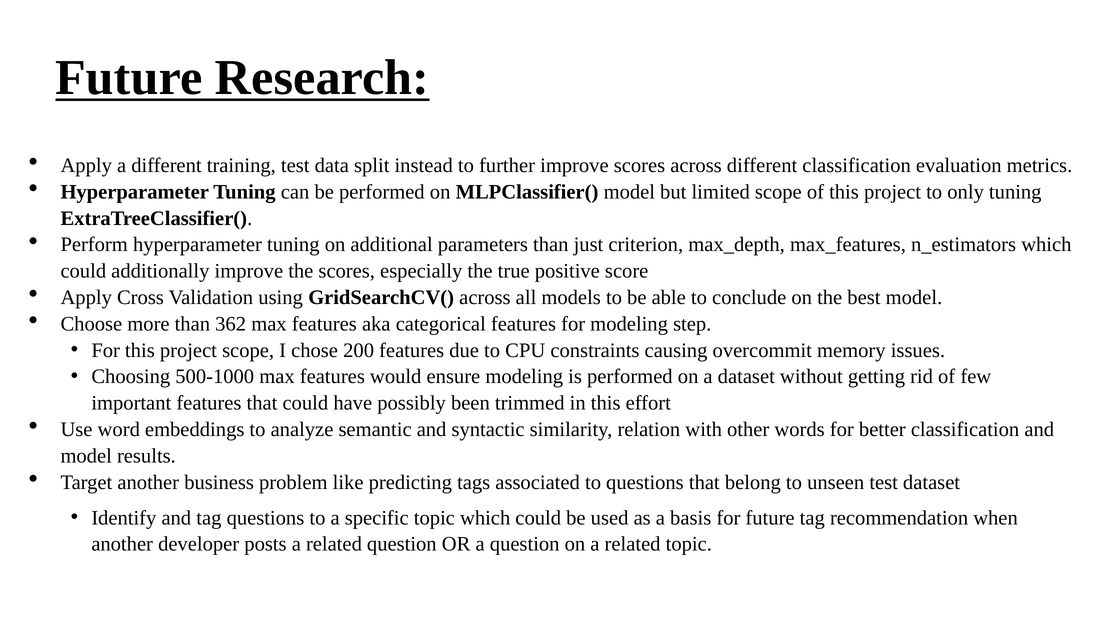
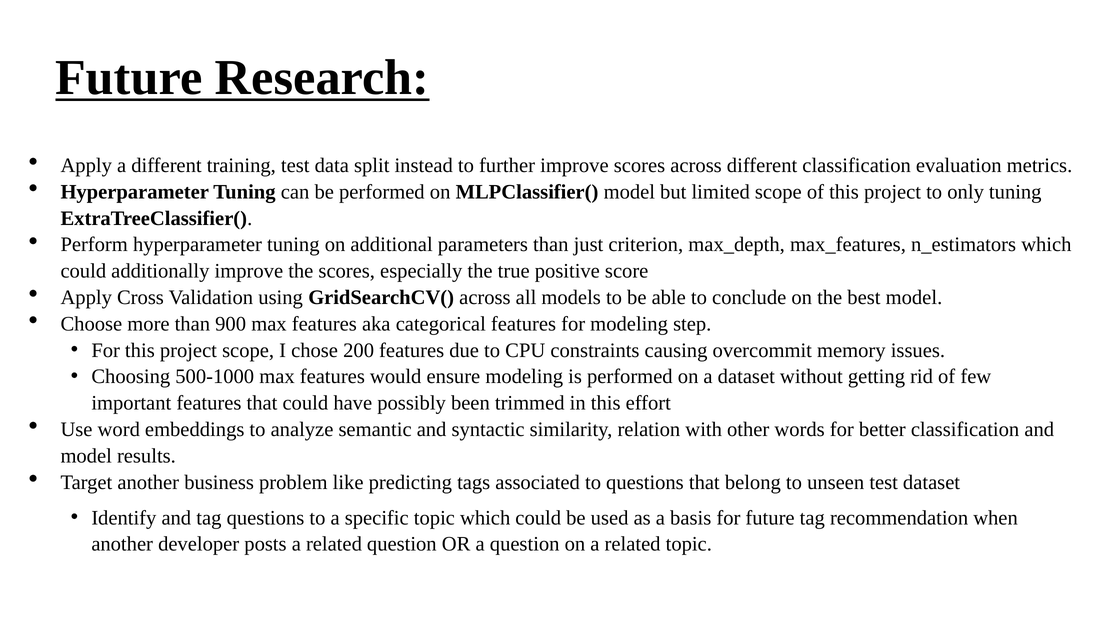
362: 362 -> 900 (231, 324)
